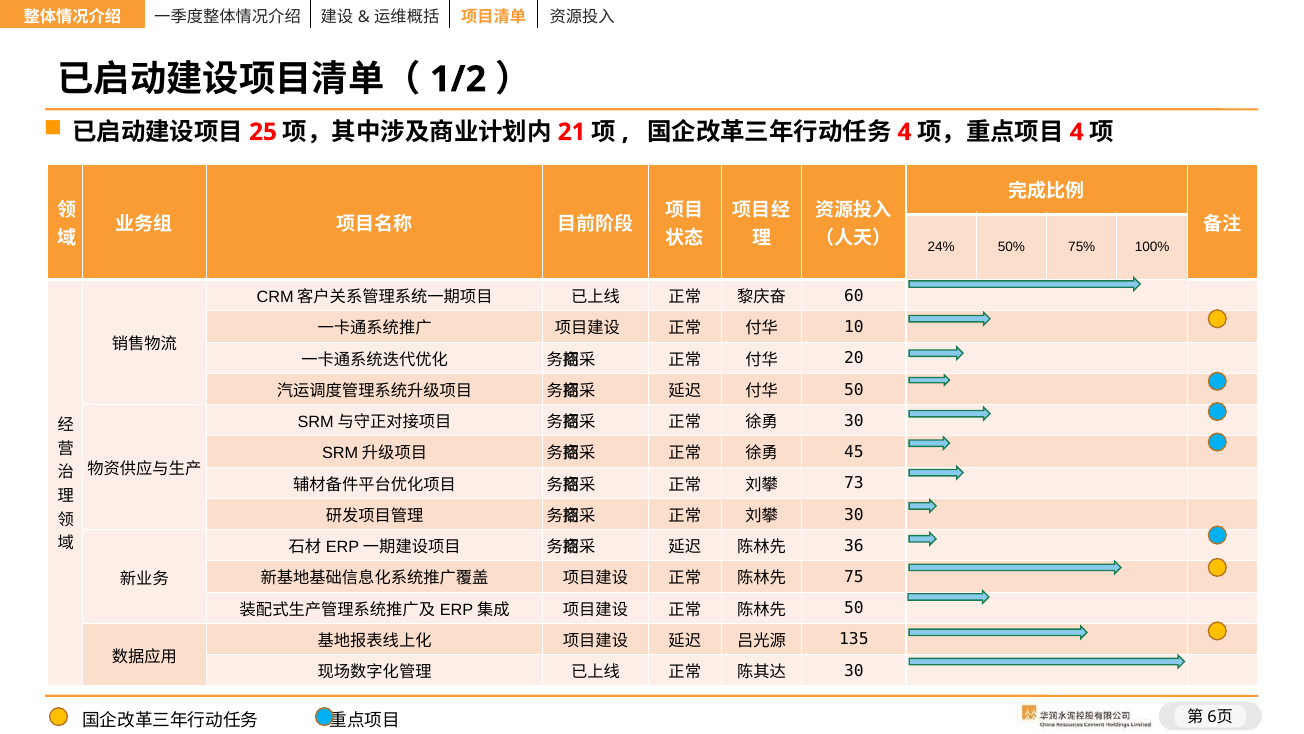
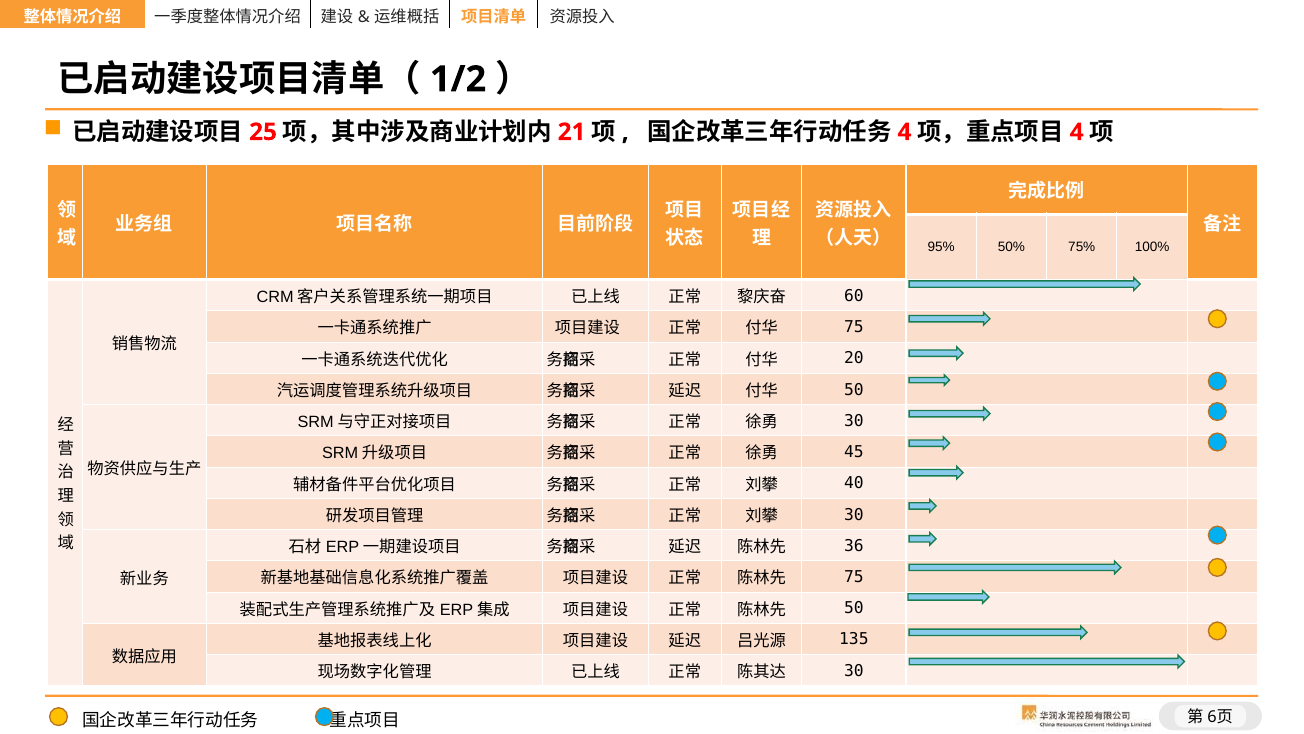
24%: 24% -> 95% (941, 247)
10: 10 -> 75 (854, 327)
73: 73 -> 40 (854, 483)
